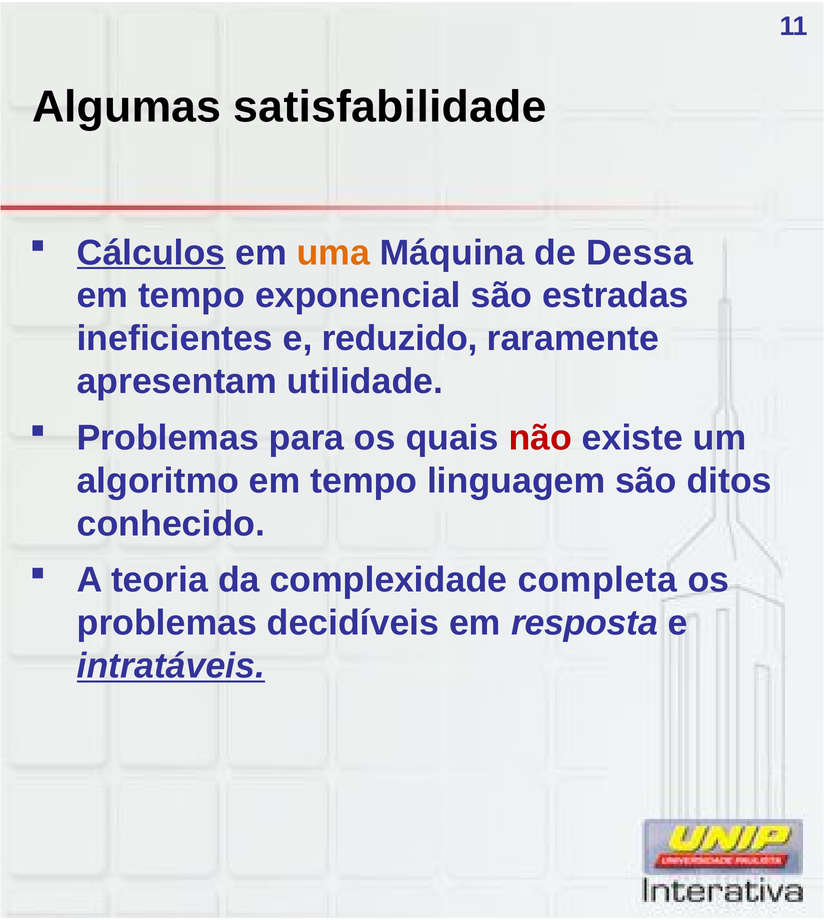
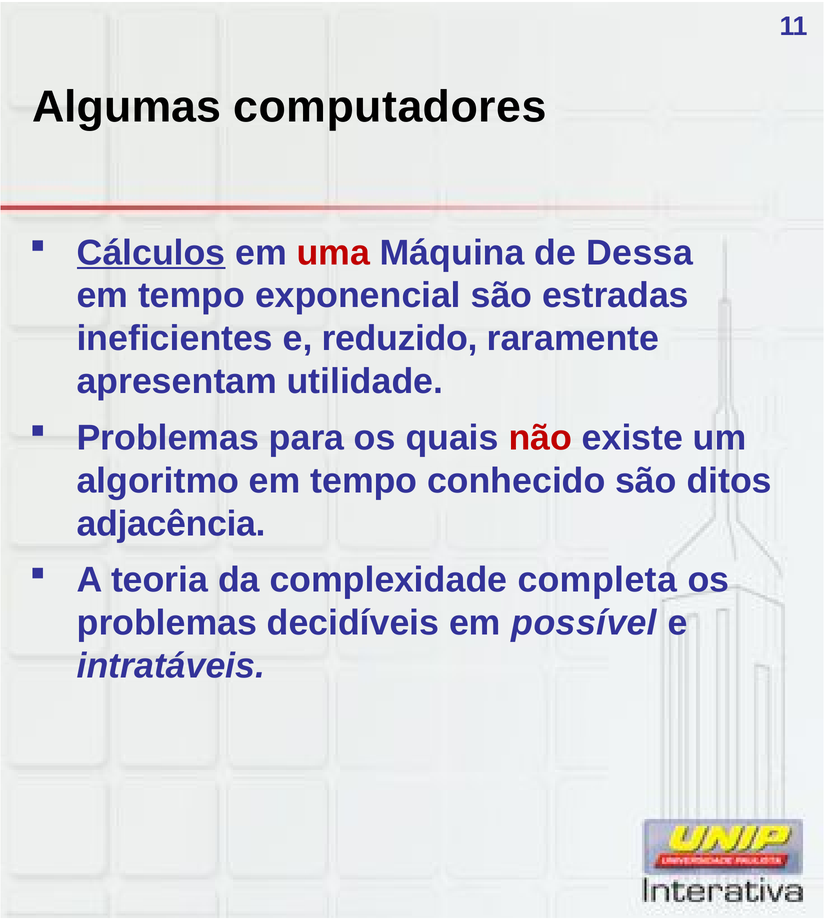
satisfabilidade: satisfabilidade -> computadores (390, 107)
uma colour: orange -> red (333, 253)
linguagem: linguagem -> conhecido (516, 481)
conhecido: conhecido -> adjacência (171, 523)
resposta: resposta -> possível (584, 623)
intratáveis underline: present -> none (171, 666)
